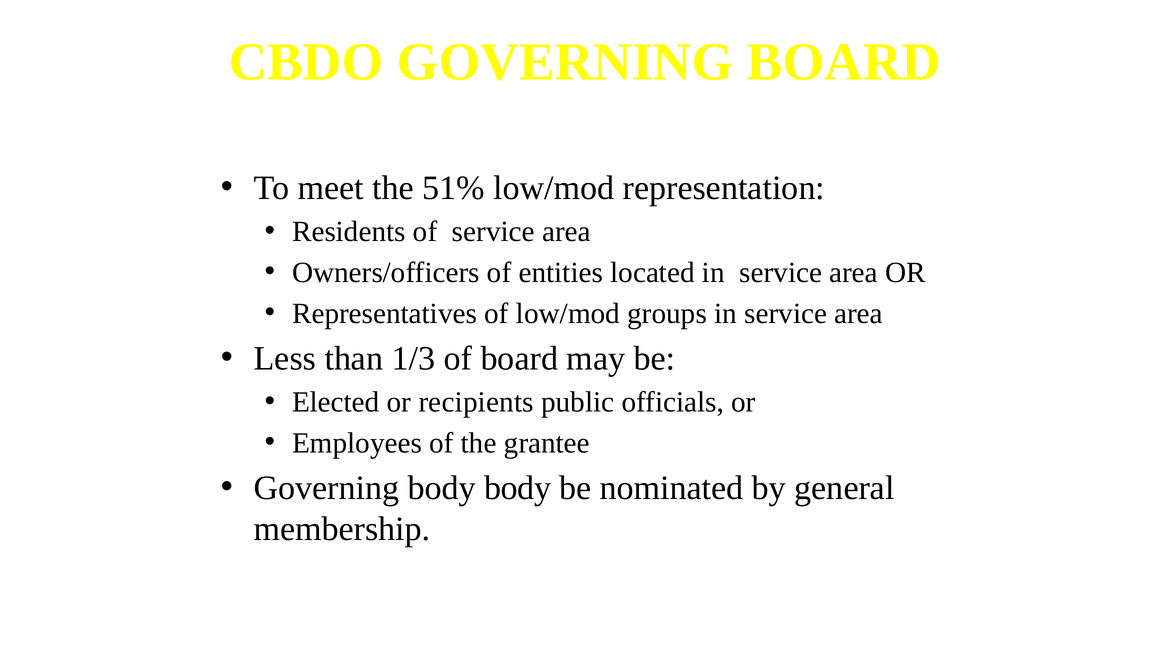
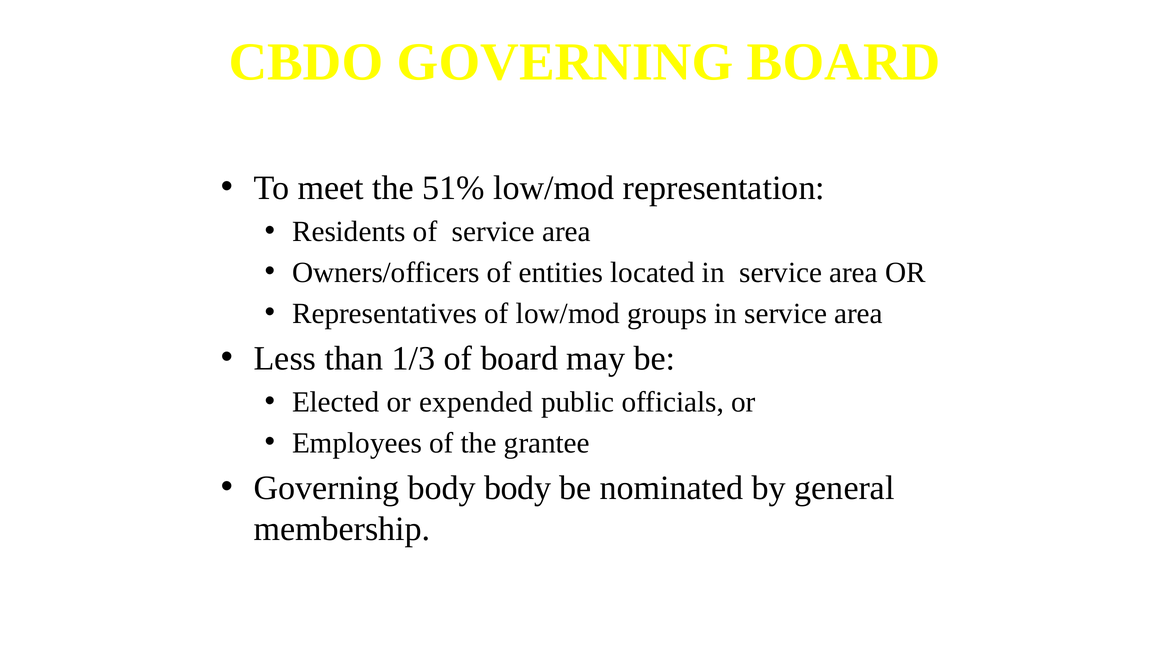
recipients: recipients -> expended (476, 402)
